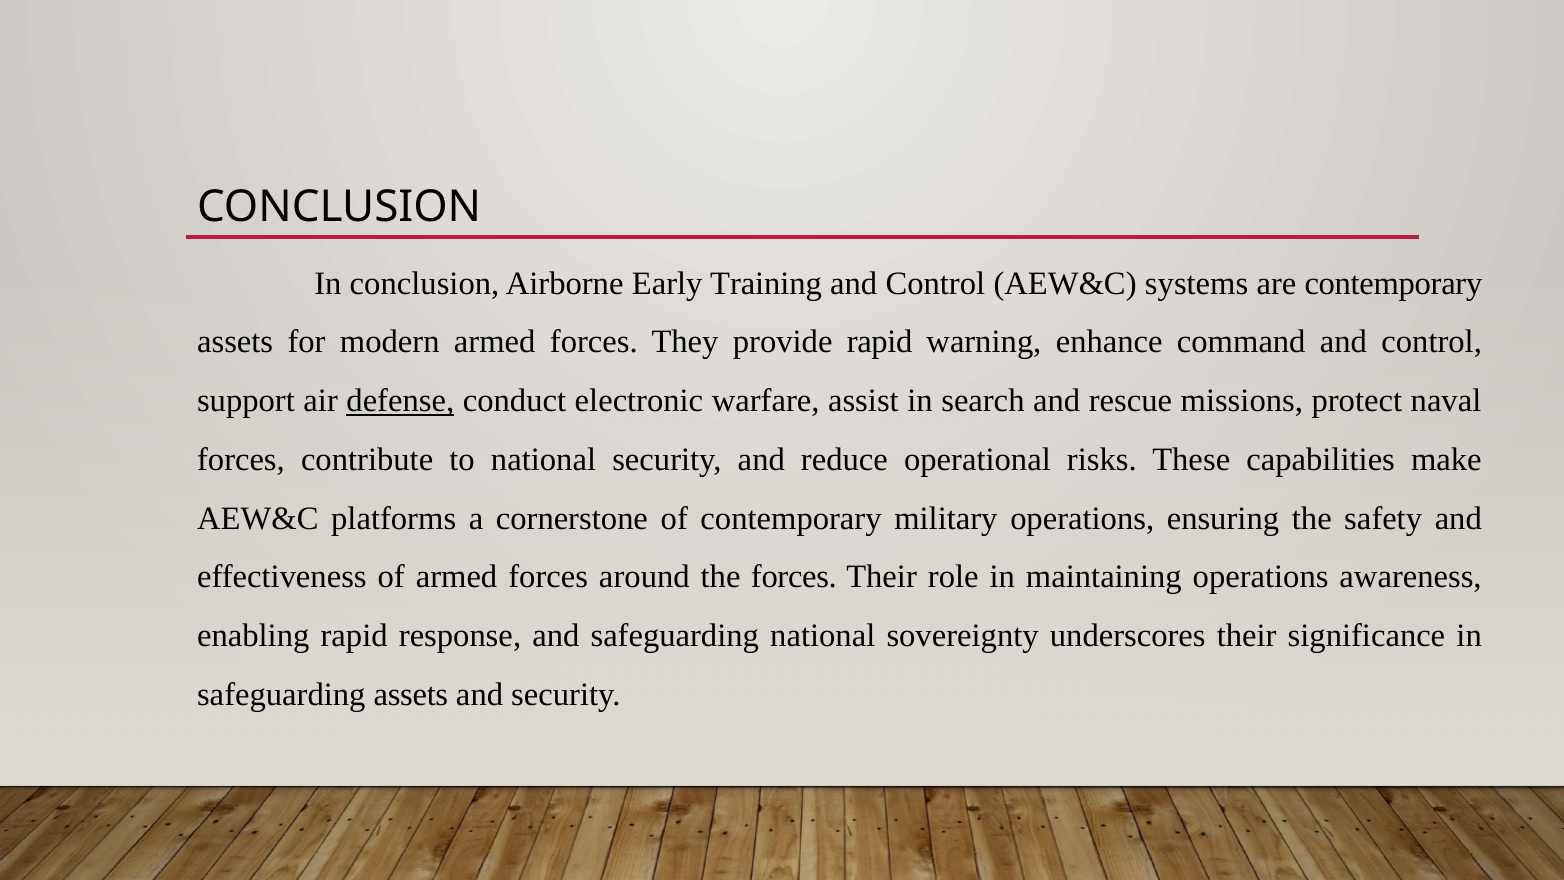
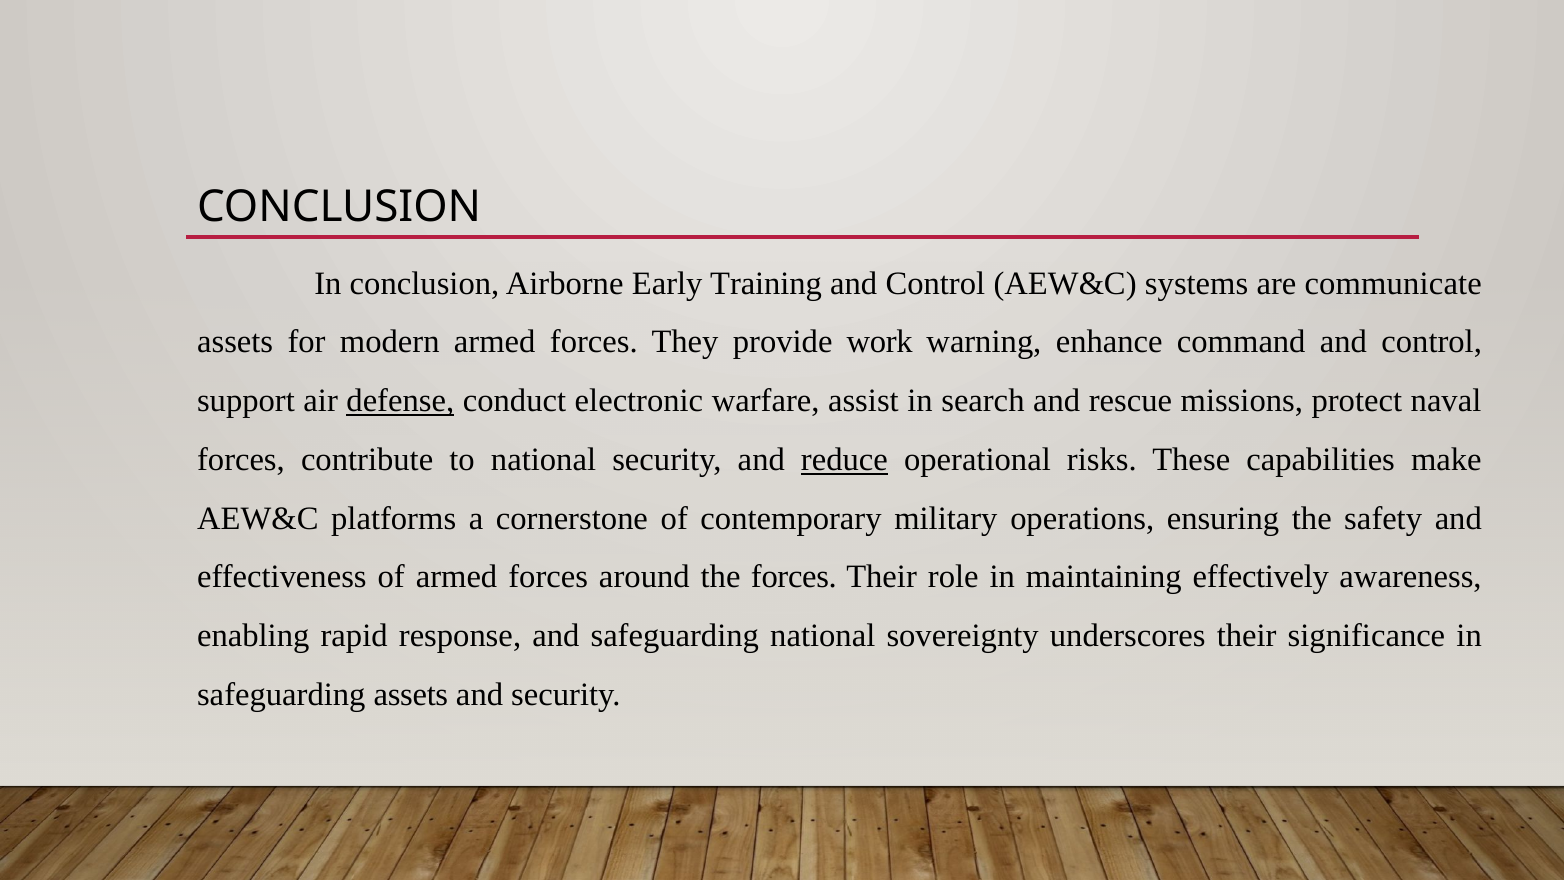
are contemporary: contemporary -> communicate (1393, 283)
provide rapid: rapid -> work (880, 342)
reduce underline: none -> present (844, 459)
maintaining operations: operations -> effectively (1261, 577)
